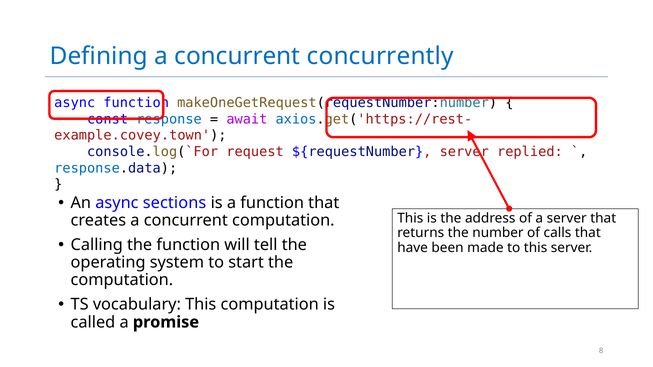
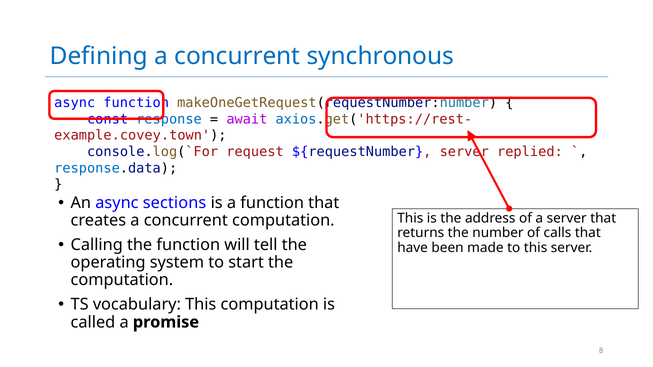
concurrently: concurrently -> synchronous (380, 56)
